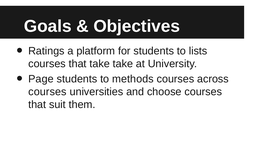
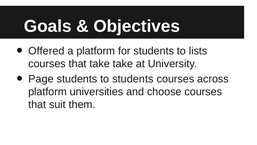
Ratings: Ratings -> Offered (46, 51)
to methods: methods -> students (133, 79)
courses: courses -> platform (48, 91)
